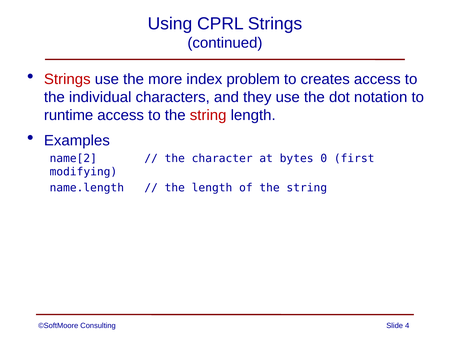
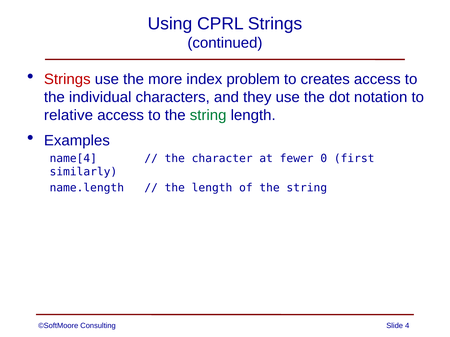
runtime: runtime -> relative (69, 115)
string colour: red -> green (208, 115)
name[2: name[2 -> name[4 (73, 159)
bytes: bytes -> fewer (297, 159)
modifying: modifying -> similarly (83, 172)
